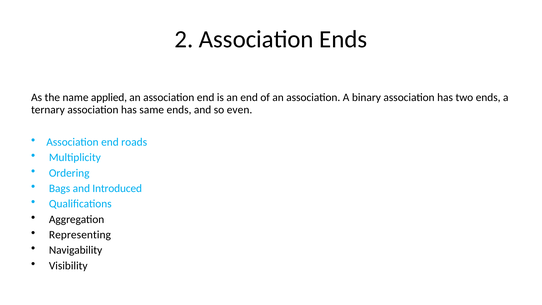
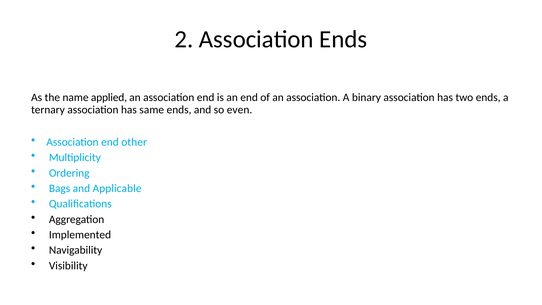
roads: roads -> other (134, 142)
Introduced: Introduced -> Applicable (117, 188)
Representing: Representing -> Implemented (80, 235)
